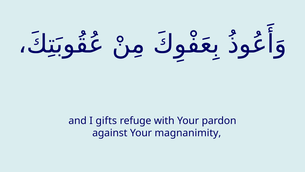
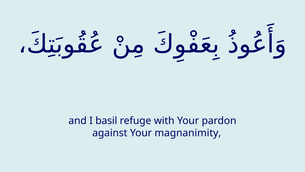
gifts: gifts -> basil (106, 120)
